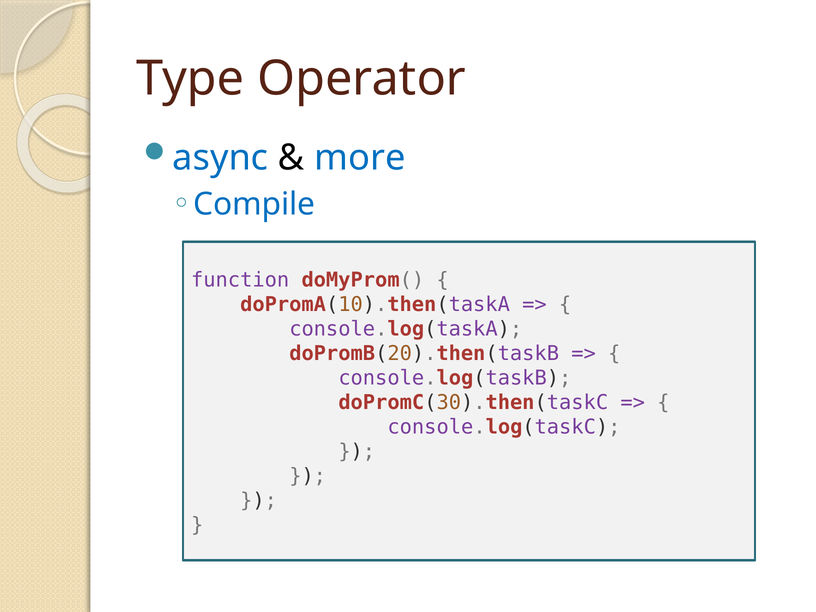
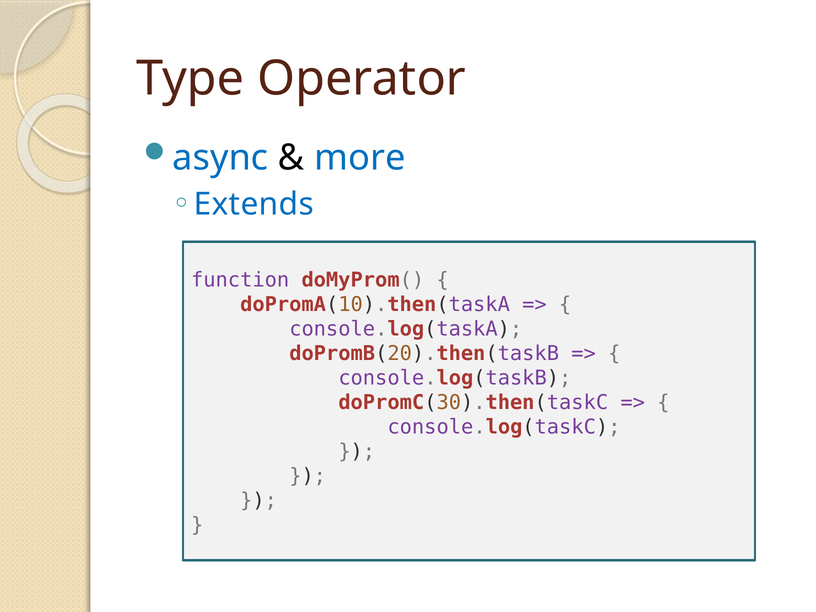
Compile: Compile -> Extends (254, 204)
